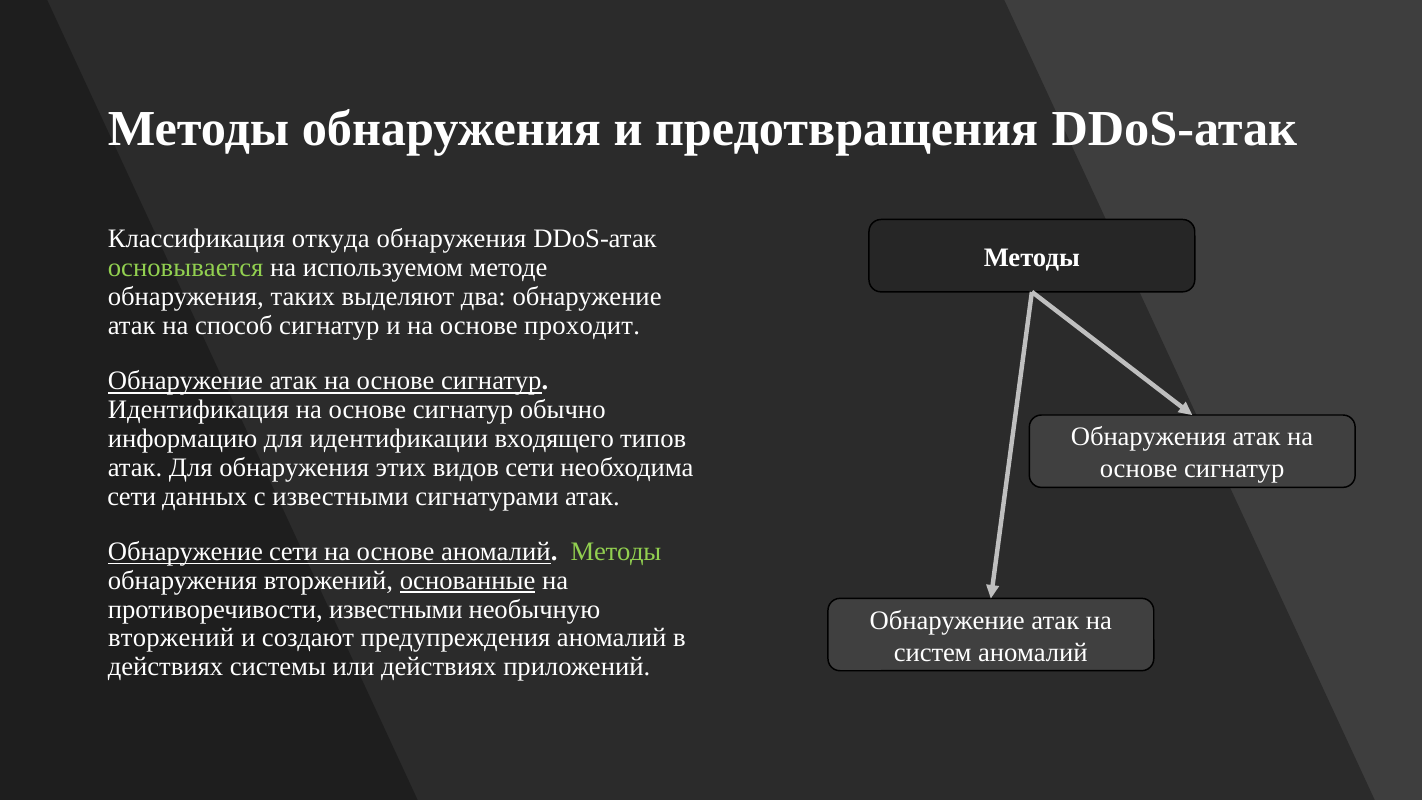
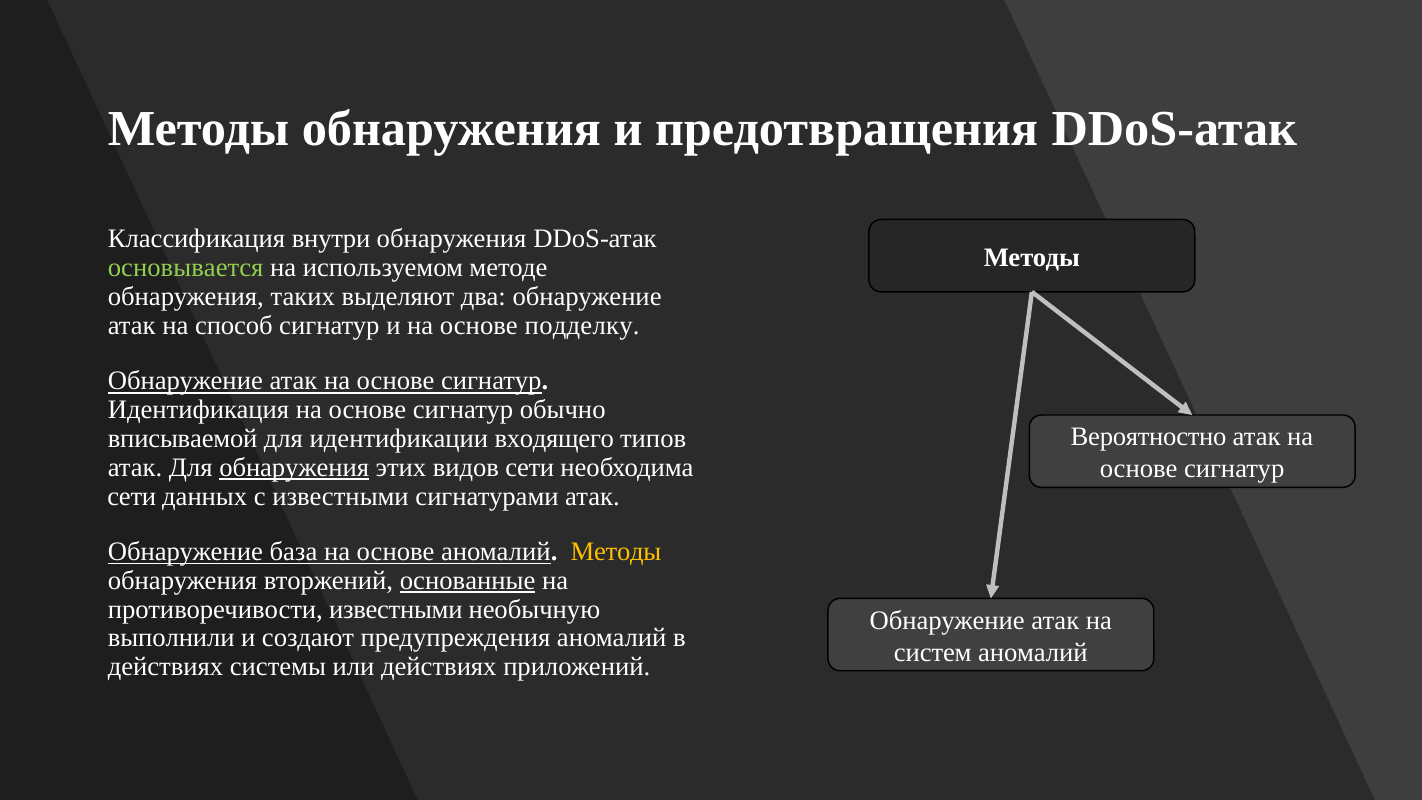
откуда: откуда -> внутри (331, 239)
проходит: проходит -> подделку (582, 325)
Обнаружения: Обнаружения -> Вероятностно (1149, 437)
информацию: информацию -> вписываемой (183, 439)
обнаружения underline: none -> present (294, 467)
Обнаружение сети: сети -> база (293, 552)
Методы colour: light green -> yellow (616, 552)
вторжений: вторжений -> выполнили (171, 638)
